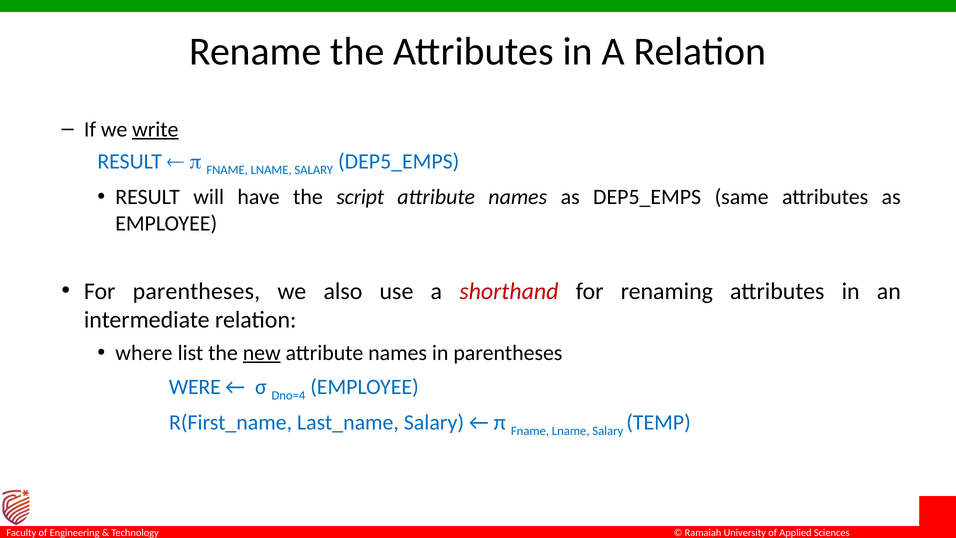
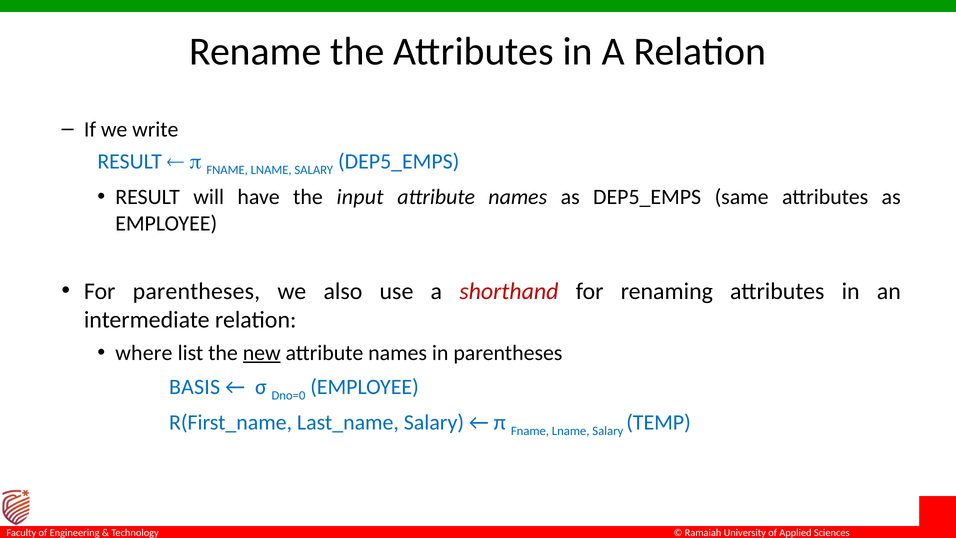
write underline: present -> none (155, 129)
script: script -> input (360, 197)
WERE: WERE -> BASIS (195, 387)
Dno=4: Dno=4 -> Dno=0 (288, 395)
